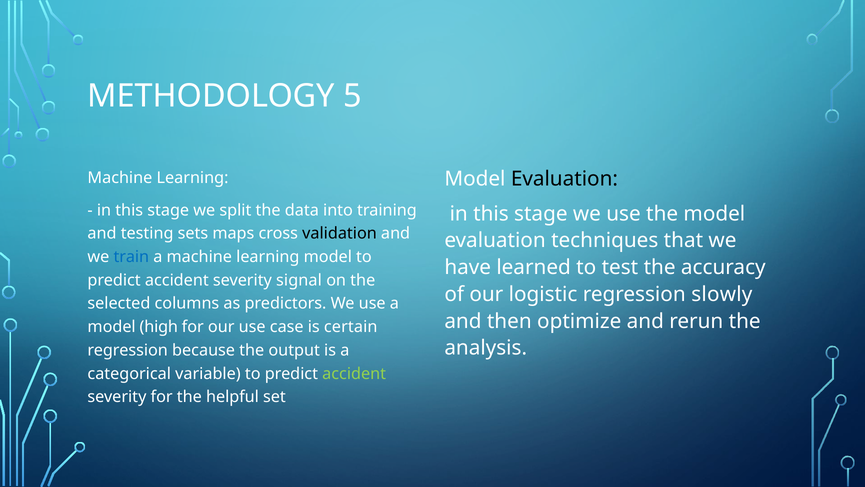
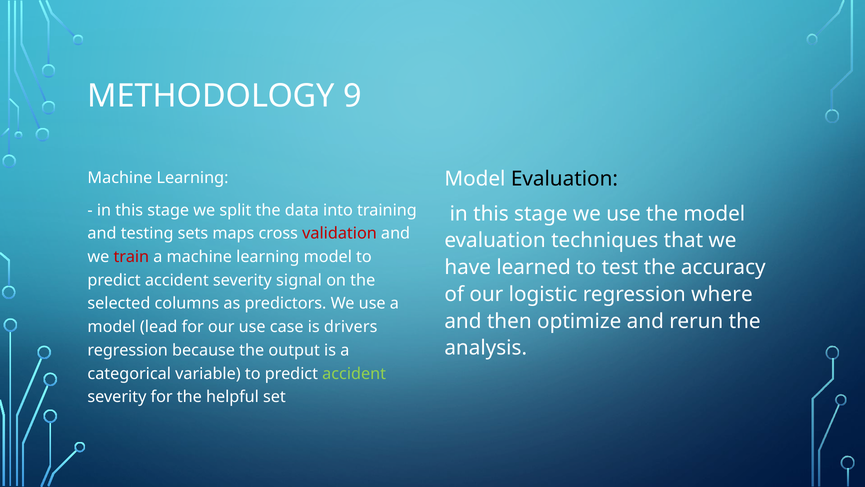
5: 5 -> 9 (353, 96)
validation colour: black -> red (340, 233)
train colour: blue -> red (131, 257)
slowly: slowly -> where (722, 294)
high: high -> lead (159, 327)
certain: certain -> drivers (351, 327)
